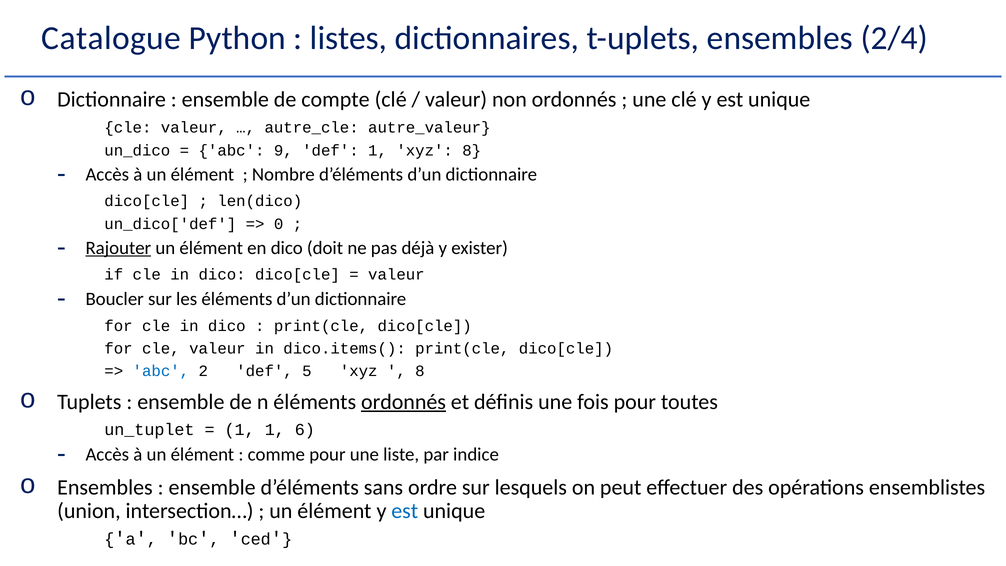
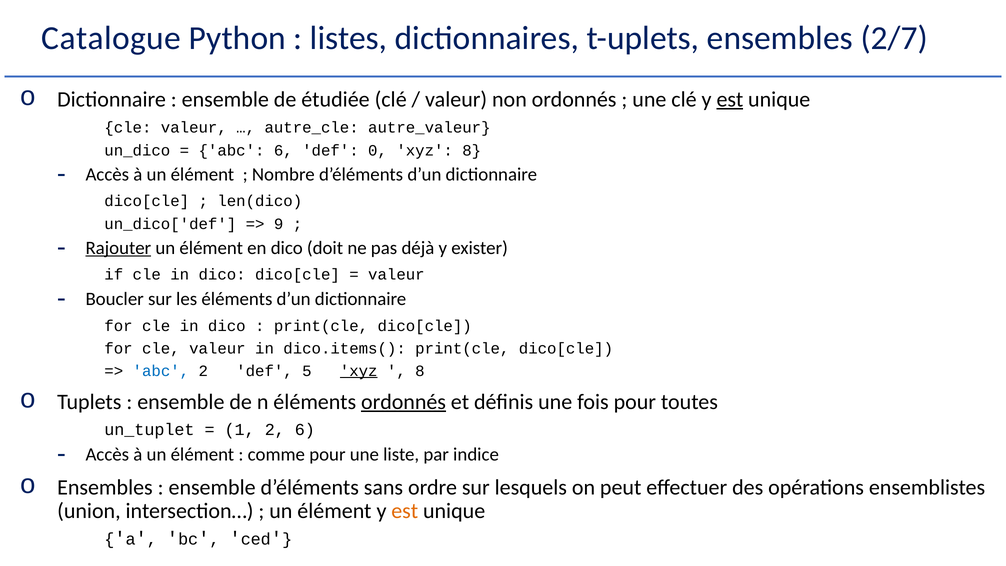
2/4: 2/4 -> 2/7 (894, 38)
compte: compte -> étudiée (335, 99)
est underline: none -> present (730, 99)
abc 9: 9 -> 6 (283, 151)
def 1: 1 -> 0 (378, 151)
0: 0 -> 9 (279, 224)
xyz underline: none -> present (359, 371)
1 1: 1 -> 2 (275, 430)
est colour: blue -> orange (405, 511)
